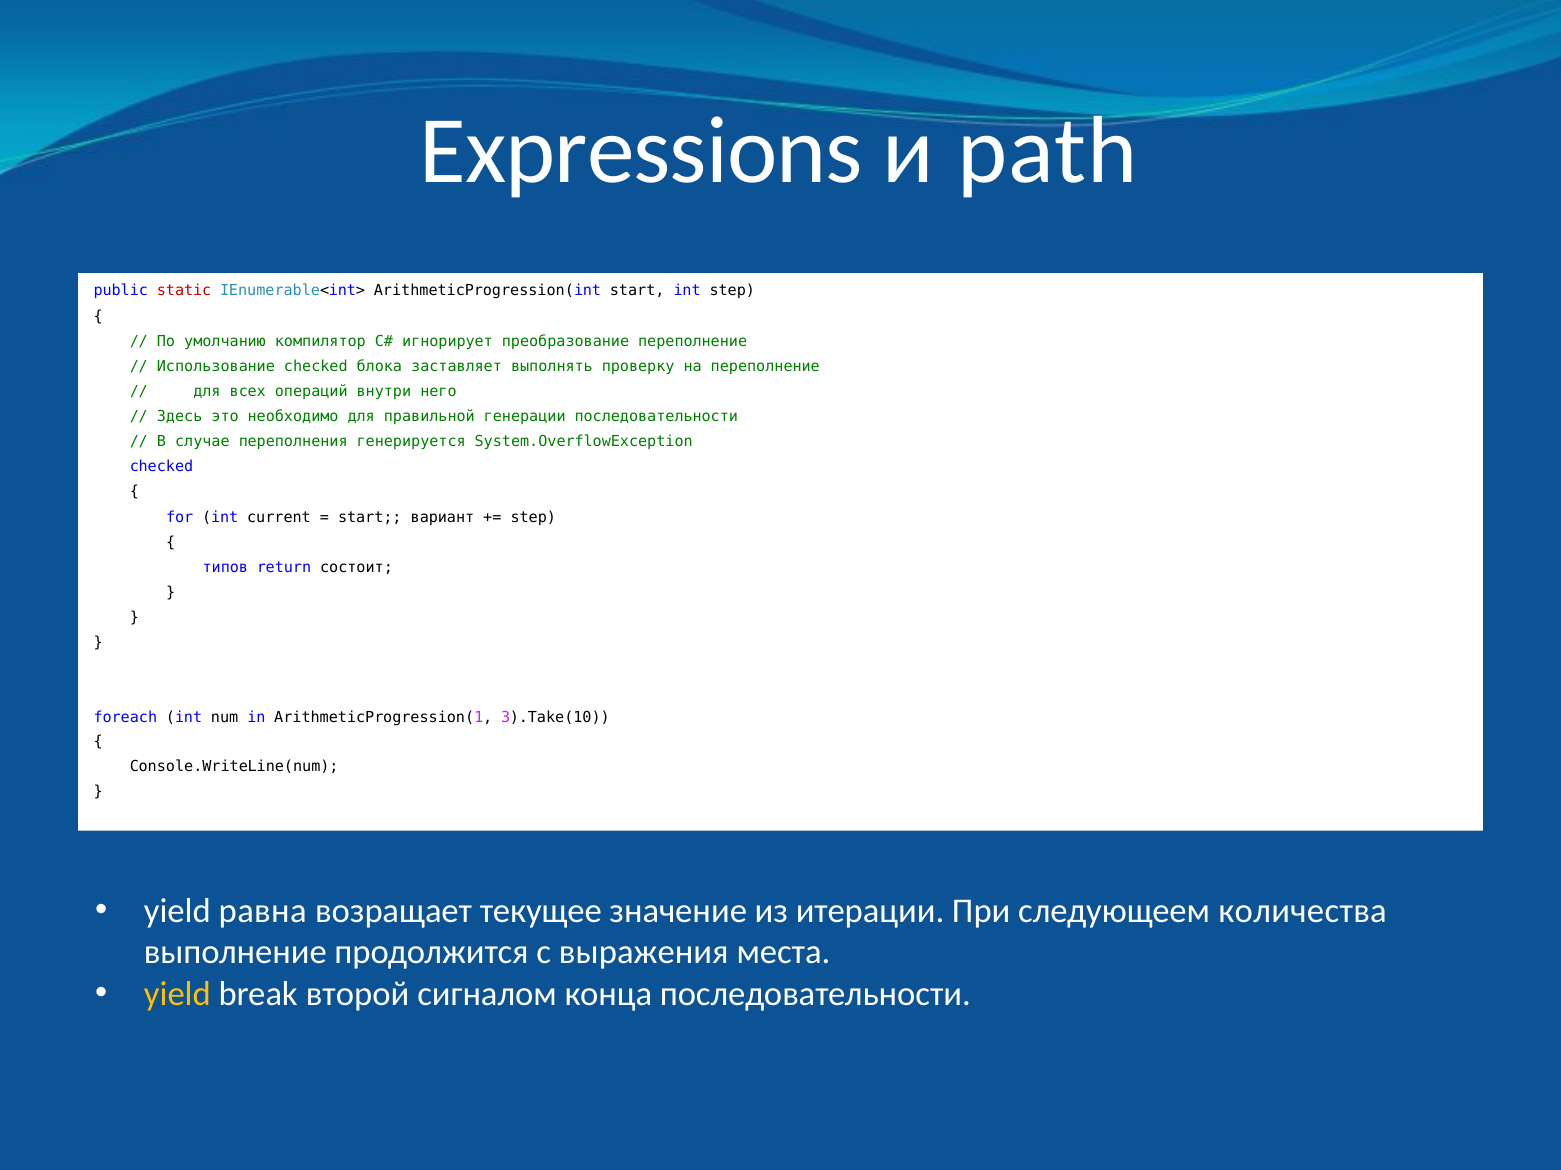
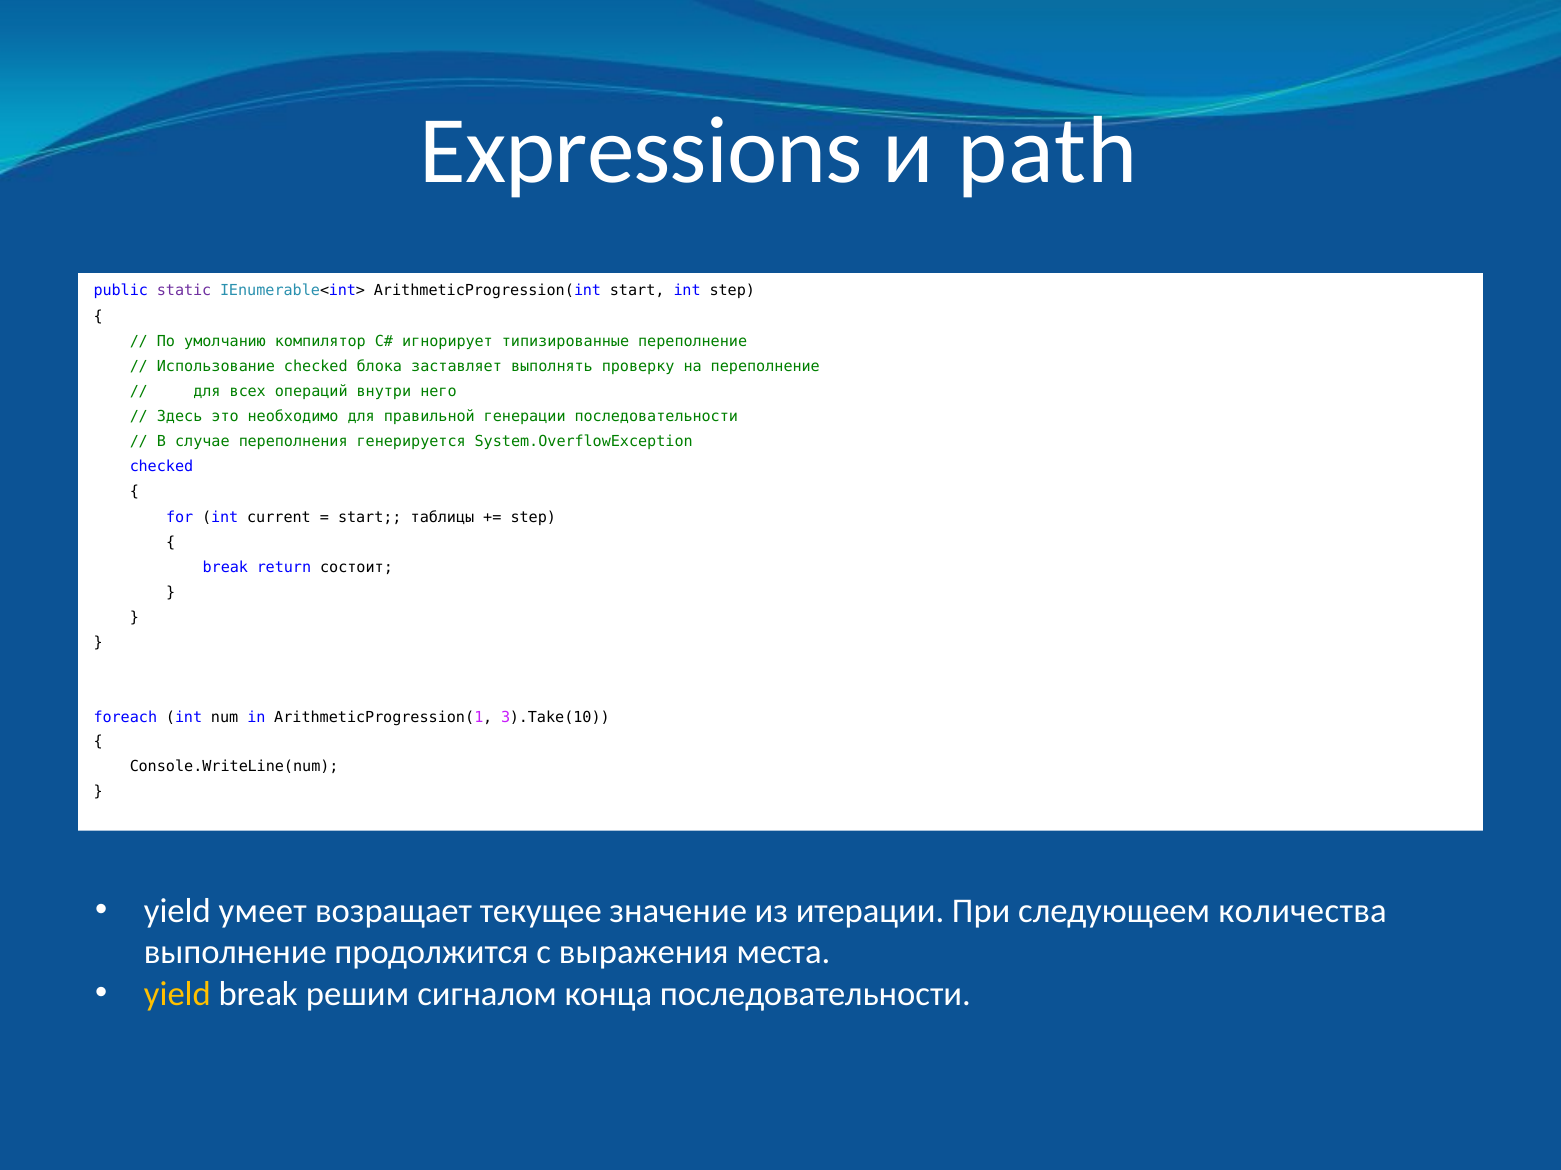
static colour: red -> purple (184, 291)
преобразование: преобразование -> типизированные (566, 341)
вариант: вариант -> таблицы (442, 517)
типов: типов -> break (225, 568)
равна: равна -> умеет (263, 911)
второй: второй -> решим (358, 995)
